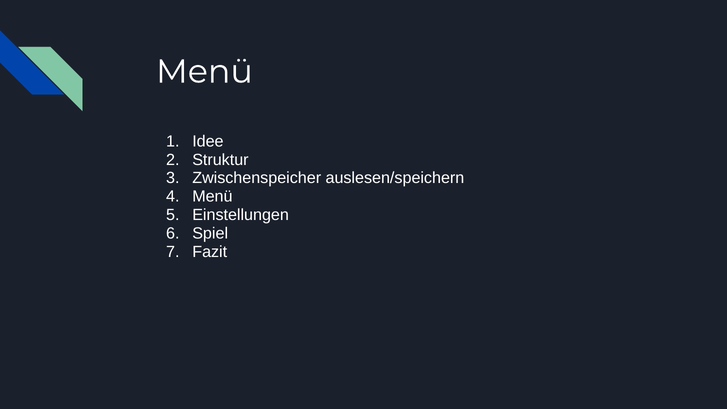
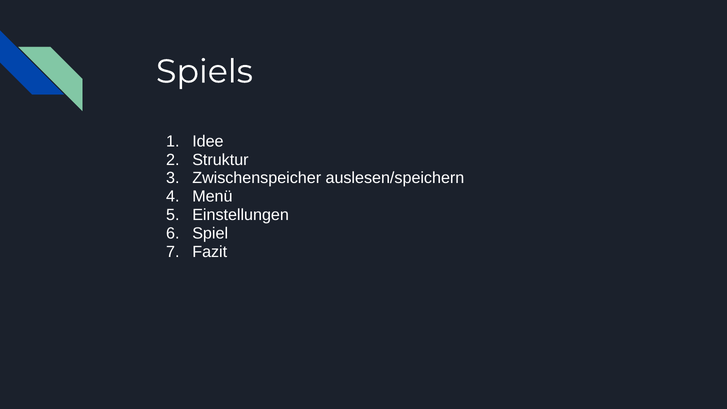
Menü: Menü -> Spiels (204, 72)
